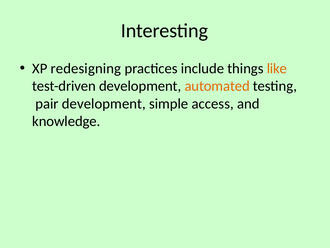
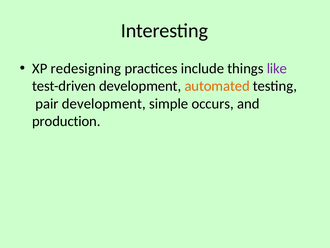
like colour: orange -> purple (277, 68)
access: access -> occurs (213, 104)
knowledge: knowledge -> production (66, 121)
